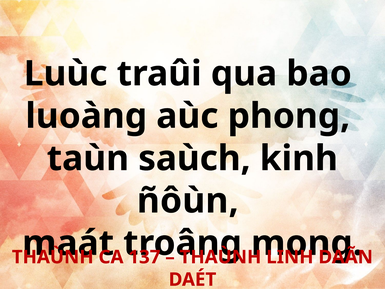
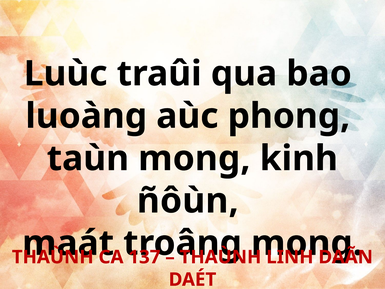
taùn saùch: saùch -> mong (194, 158)
